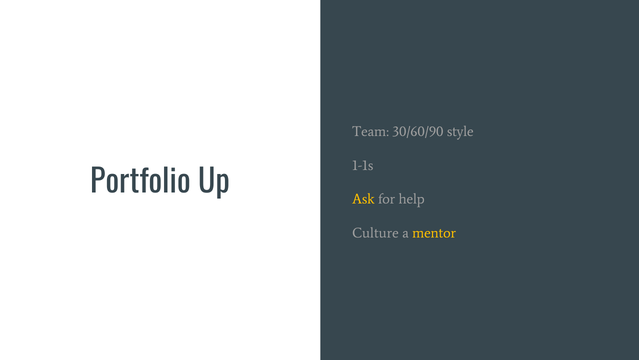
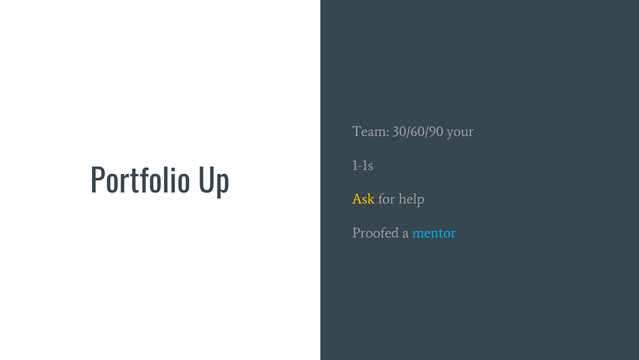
style: style -> your (460, 131)
Culture: Culture -> Proofed (376, 233)
mentor colour: yellow -> light blue (434, 233)
